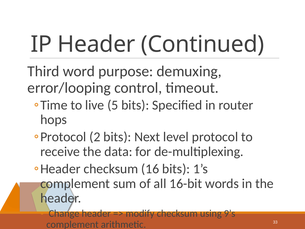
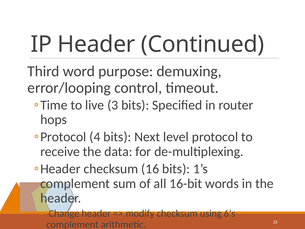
5: 5 -> 3 (113, 105)
2: 2 -> 4 (95, 137)
9’s: 9’s -> 6’s (230, 213)
